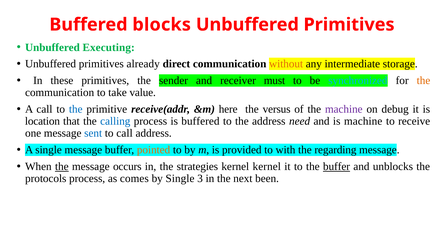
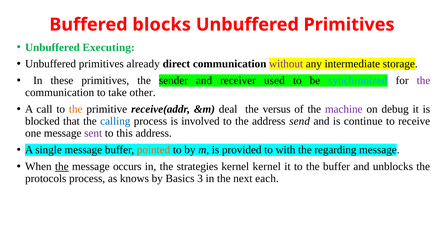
without colour: orange -> purple (286, 64)
must: must -> used (274, 81)
the colour: orange -> purple (424, 81)
value: value -> other (143, 93)
the colour: blue -> orange (76, 109)
here: here -> deal (228, 109)
location: location -> blocked (42, 121)
is buffered: buffered -> involved (201, 121)
need: need -> send (300, 121)
is machine: machine -> continue (363, 121)
sent colour: blue -> purple (93, 133)
to call: call -> this (125, 133)
buffer underline: present -> none (337, 166)
comes: comes -> knows (134, 178)
by Single: Single -> Basics (180, 178)
been: been -> each (267, 178)
